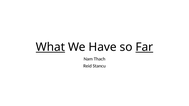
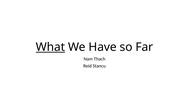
Far underline: present -> none (144, 47)
